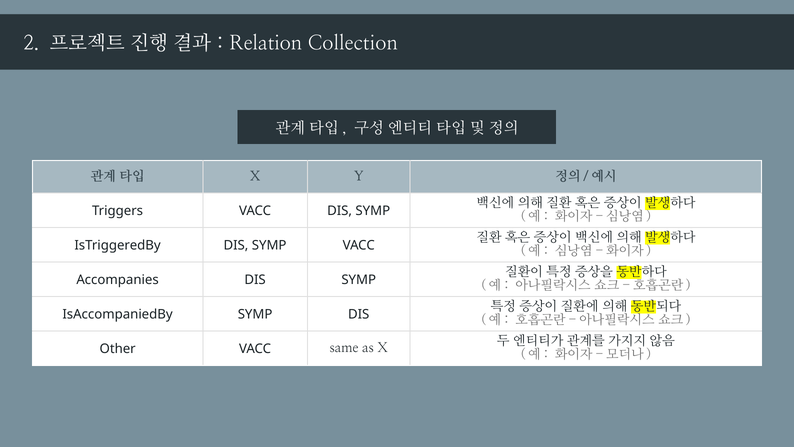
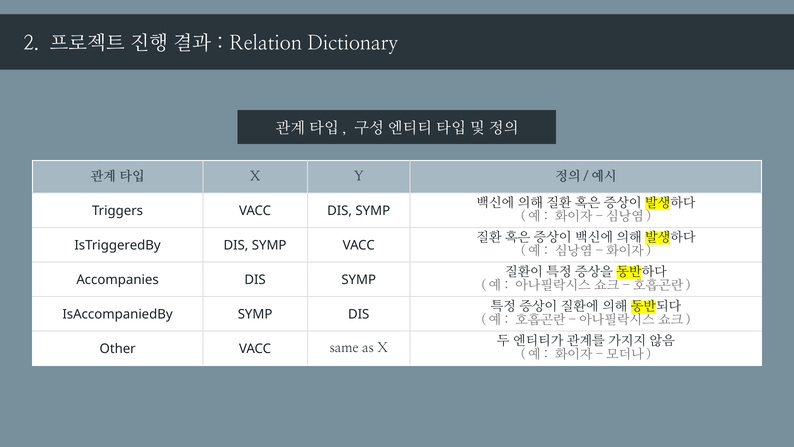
Collection: Collection -> Dictionary (353, 43)
